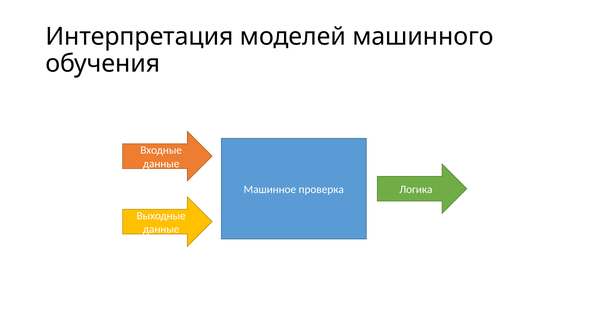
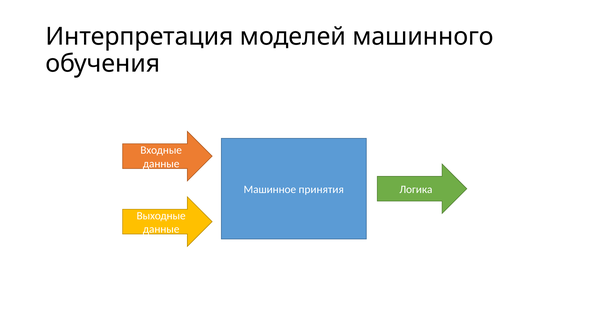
проверка: проверка -> принятия (321, 189)
